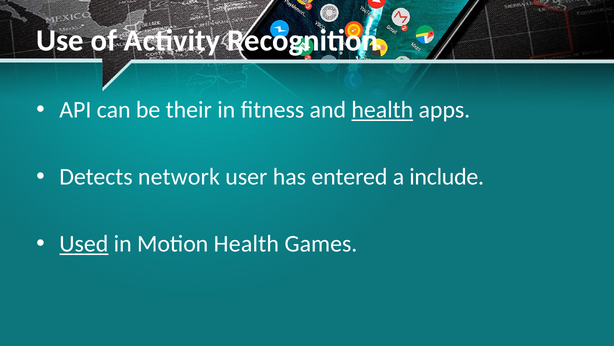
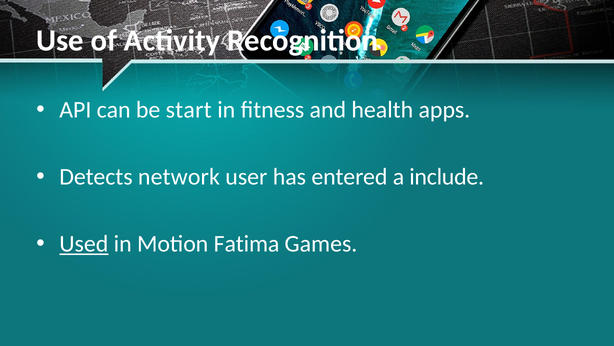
their: their -> start (189, 110)
health underline: present -> none (382, 110)
Motion Health: Health -> Fatima (247, 244)
